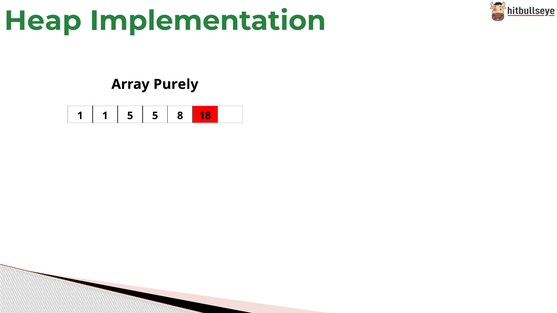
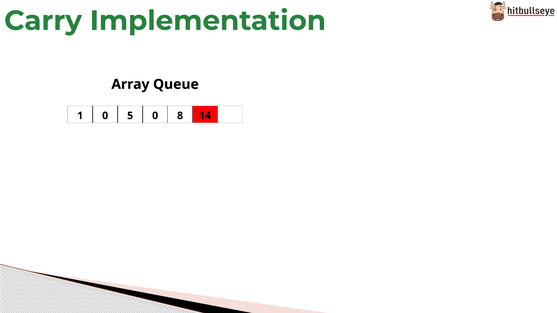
Heap: Heap -> Carry (43, 21)
Purely: Purely -> Queue (176, 84)
1 1: 1 -> 0 (105, 116)
5 5: 5 -> 0 (155, 116)
18: 18 -> 14 (205, 116)
